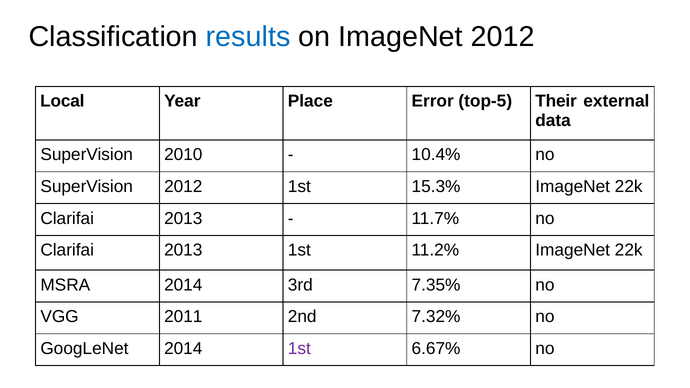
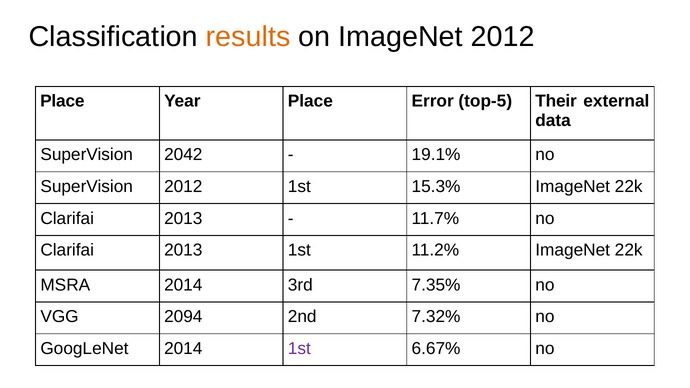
results colour: blue -> orange (248, 37)
Local: Local -> Place (62, 101)
2010: 2010 -> 2042 (183, 155)
10.4%: 10.4% -> 19.1% (436, 155)
2011: 2011 -> 2094 (183, 317)
